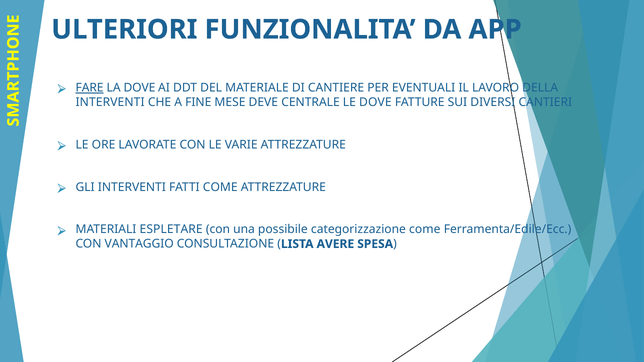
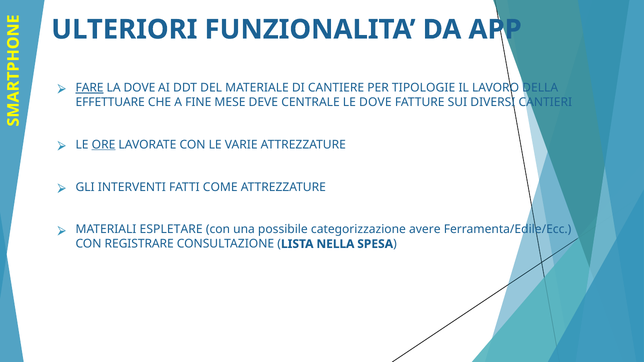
EVENTUALI: EVENTUALI -> TIPOLOGIE (424, 88)
INTERVENTI: INTERVENTI -> EFFETTUARE (110, 102)
ORE underline: none -> present (104, 145)
categorizzazione come: come -> avere (425, 230)
VANTAGGIO: VANTAGGIO -> REGISTRARE (139, 244)
AVERE: AVERE -> NELLA (335, 244)
